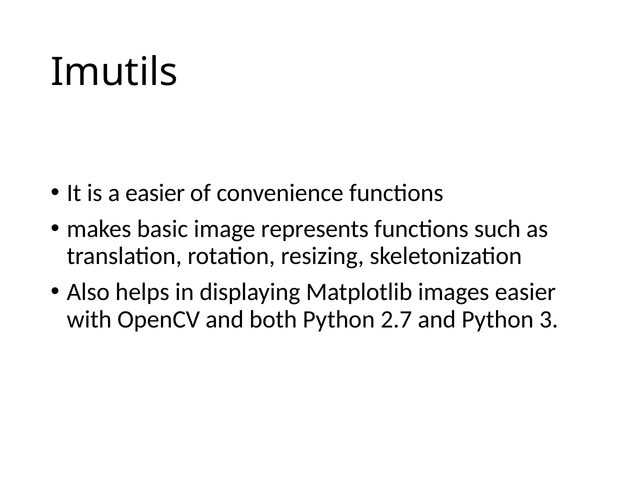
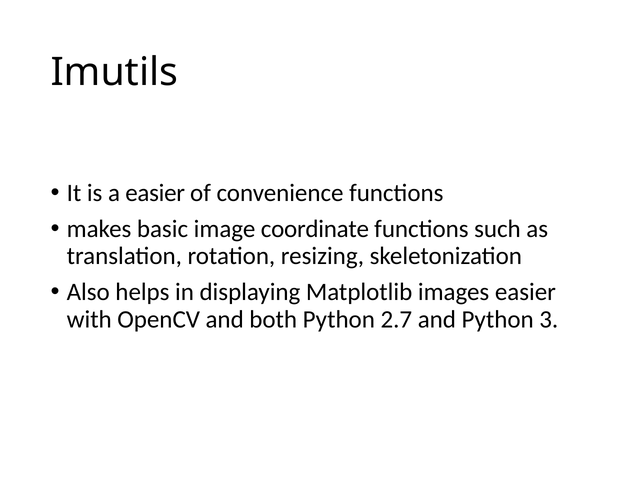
represents: represents -> coordinate (315, 229)
